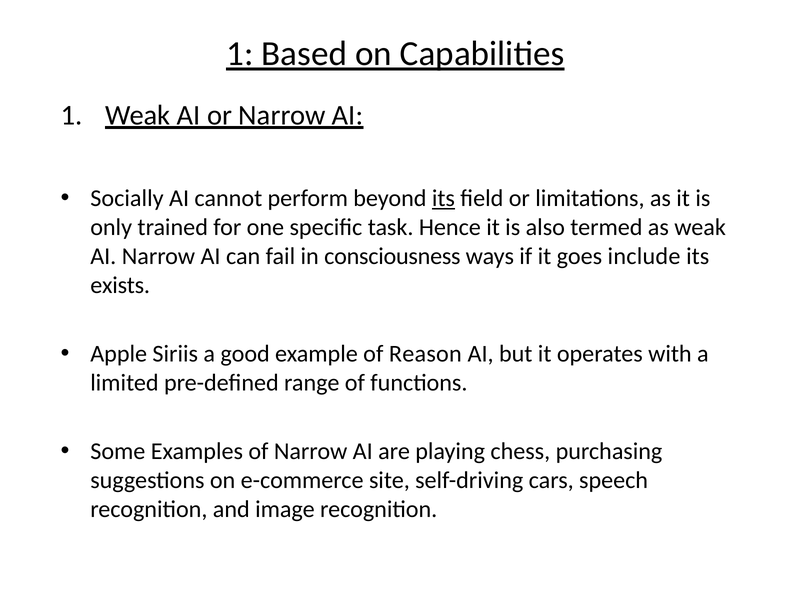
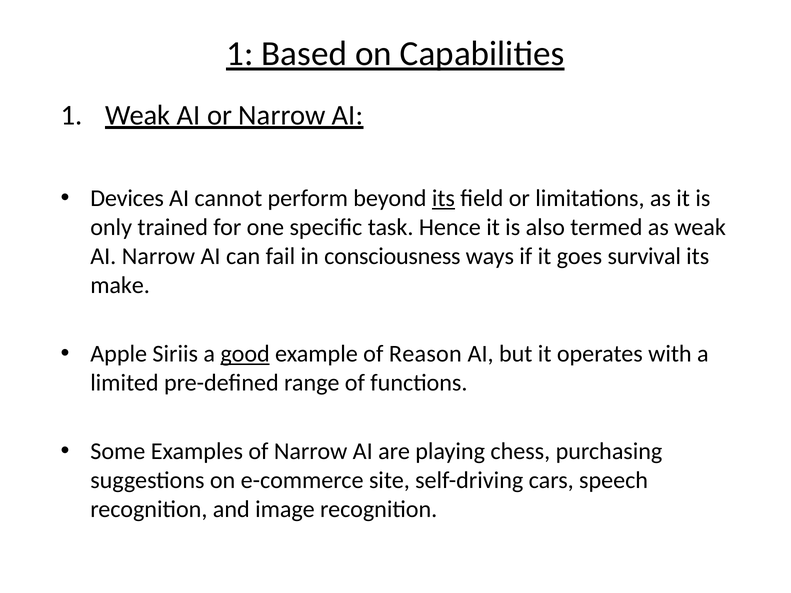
Socially: Socially -> Devices (127, 199)
include: include -> survival (644, 257)
exists: exists -> make (120, 286)
good underline: none -> present (245, 354)
